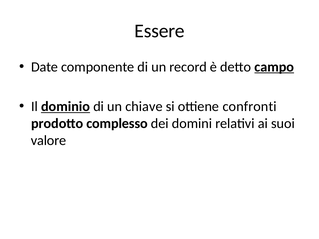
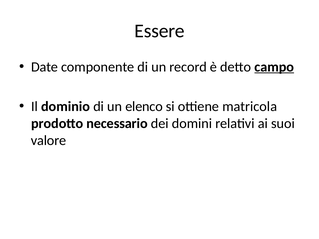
dominio underline: present -> none (66, 107)
chiave: chiave -> elenco (144, 107)
confronti: confronti -> matricola (250, 107)
complesso: complesso -> necessario (117, 124)
